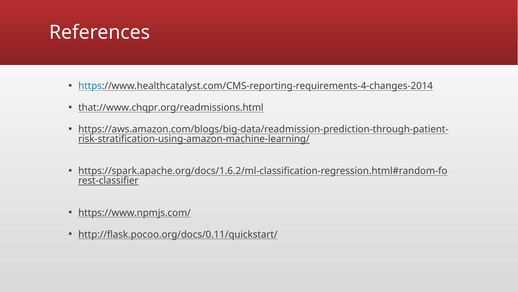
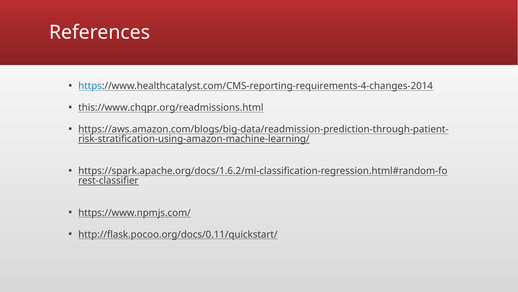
that://www.chqpr.org/readmissions.html: that://www.chqpr.org/readmissions.html -> this://www.chqpr.org/readmissions.html (171, 108)
